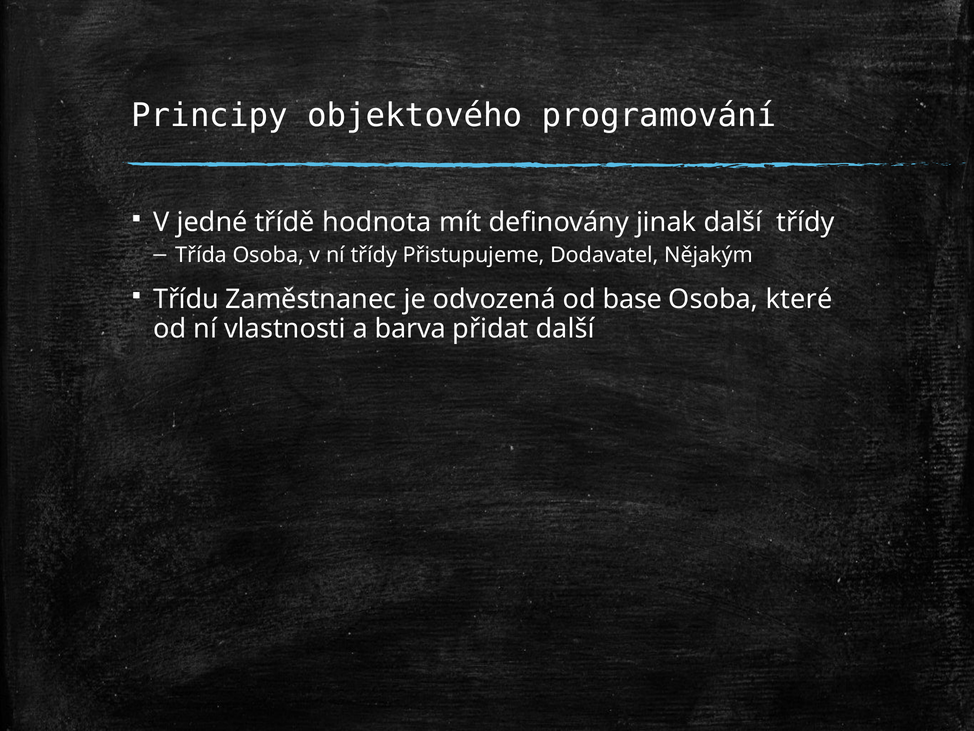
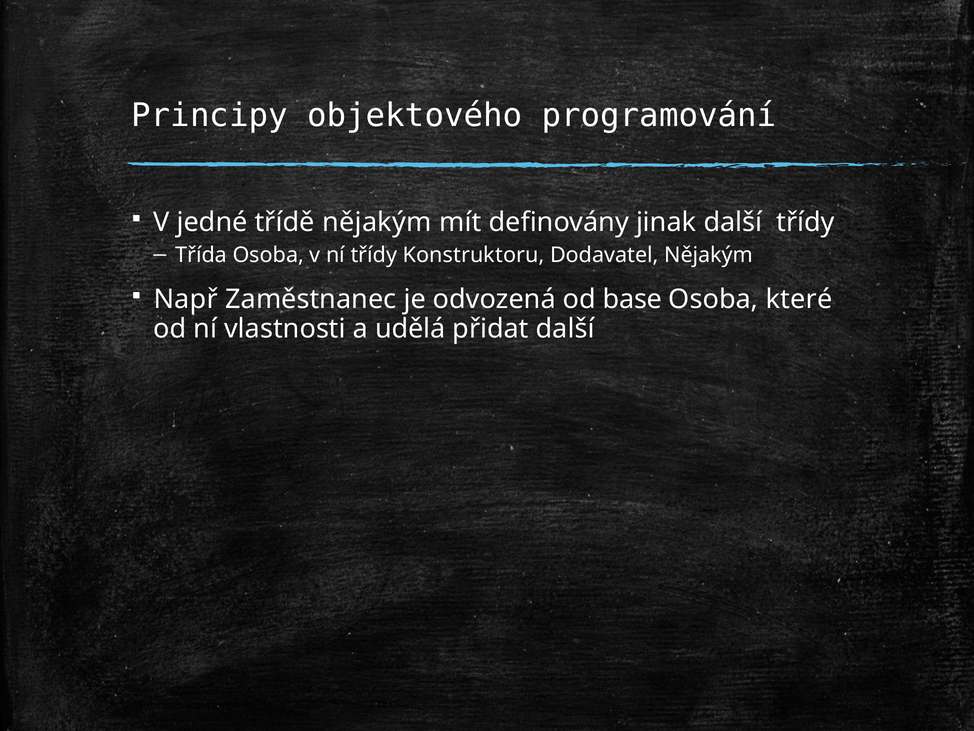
třídě hodnota: hodnota -> nějakým (377, 222)
Přistupujeme: Přistupujeme -> Konstruktoru (474, 255)
Třídu: Třídu -> Např (186, 299)
barva: barva -> udělá (410, 328)
